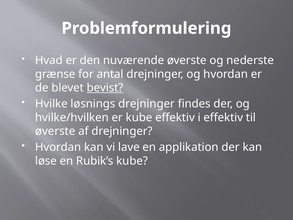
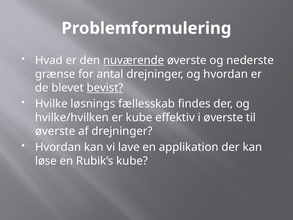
nuværende underline: none -> present (134, 60)
løsnings drejninger: drejninger -> fællesskab (147, 104)
i effektiv: effektiv -> øverste (223, 117)
